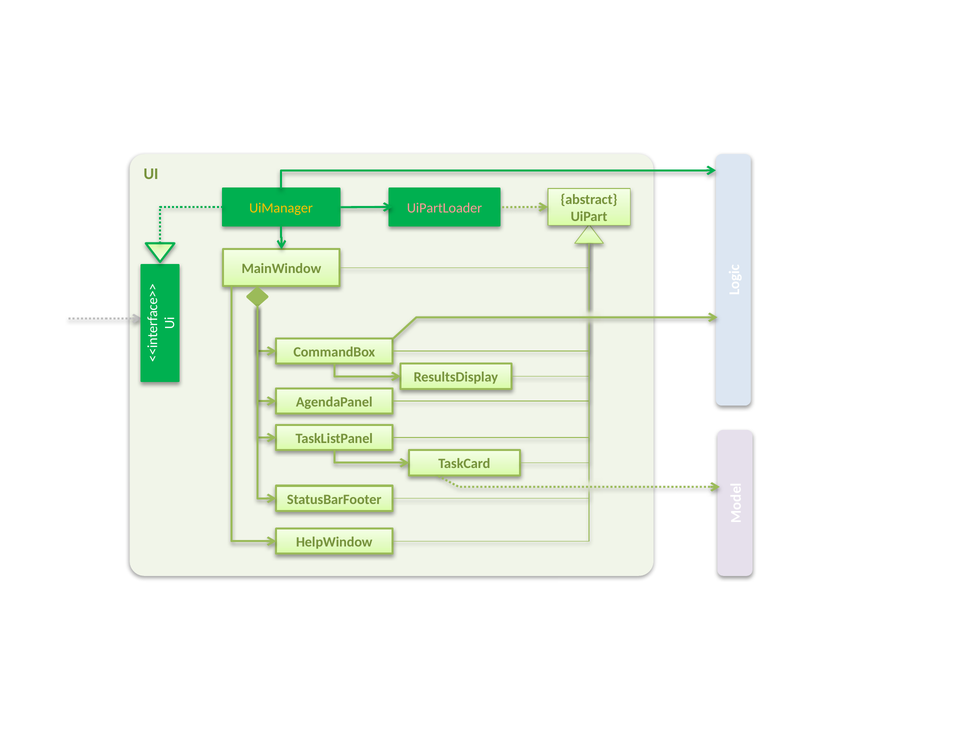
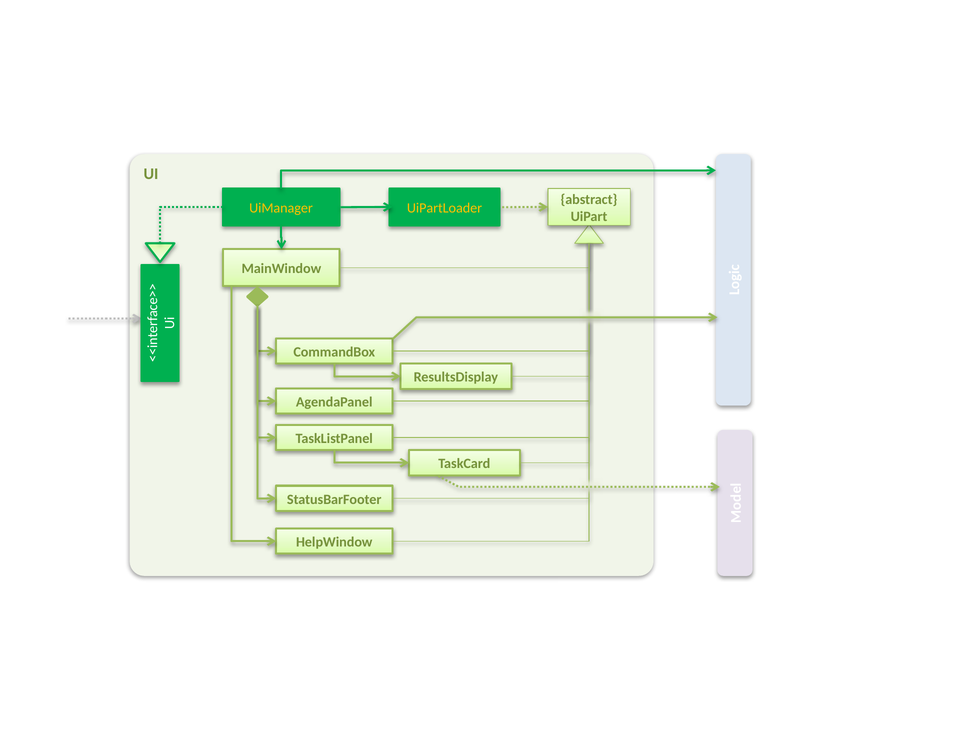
UiPartLoader colour: pink -> yellow (445, 208)
